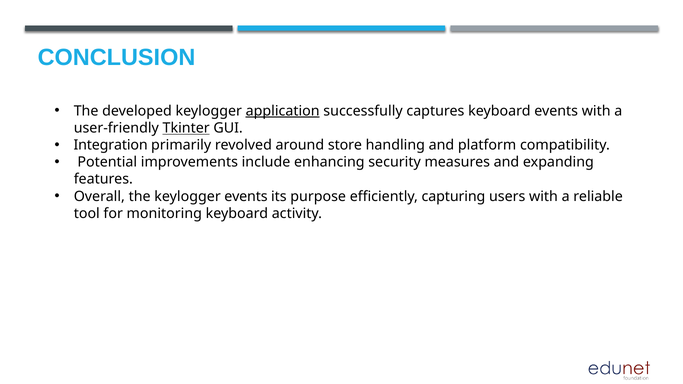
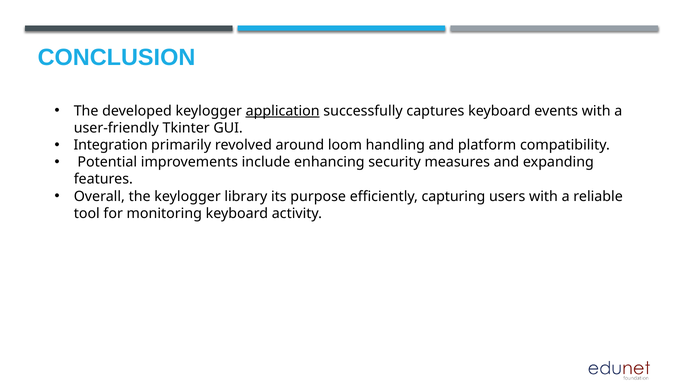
Tkinter underline: present -> none (186, 128)
store: store -> loom (345, 145)
keylogger events: events -> library (246, 196)
